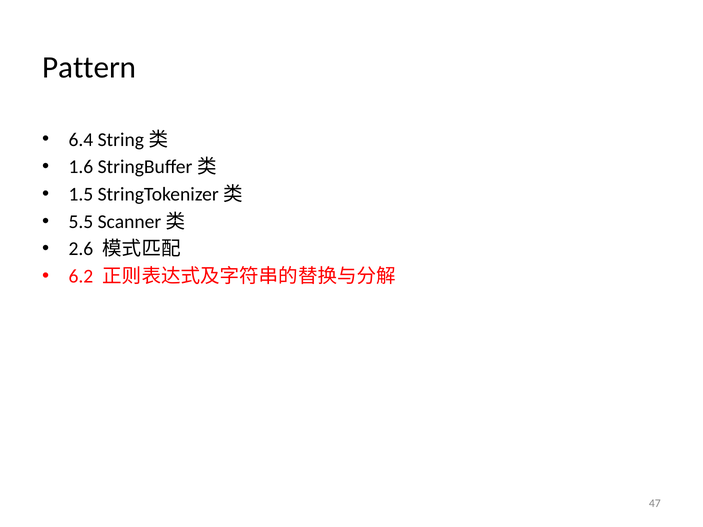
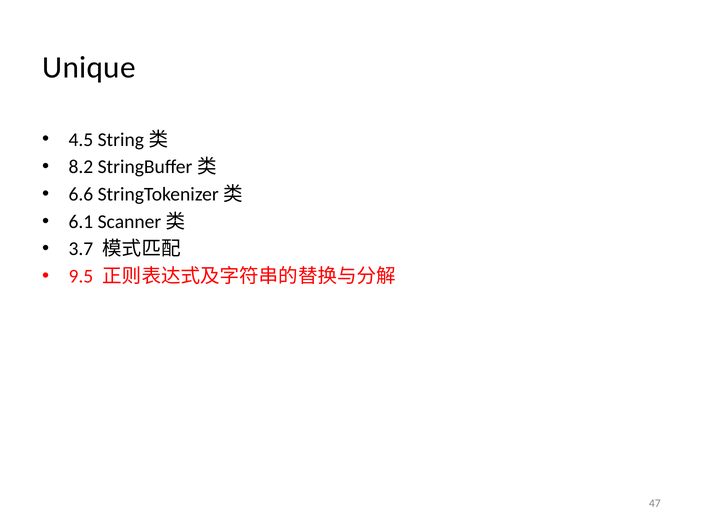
Pattern: Pattern -> Unique (89, 67)
6.4: 6.4 -> 4.5 (81, 140)
1.6: 1.6 -> 8.2 (81, 167)
1.5: 1.5 -> 6.6 (81, 194)
5.5: 5.5 -> 6.1 (81, 222)
2.6: 2.6 -> 3.7 (81, 249)
6.2: 6.2 -> 9.5 (81, 277)
